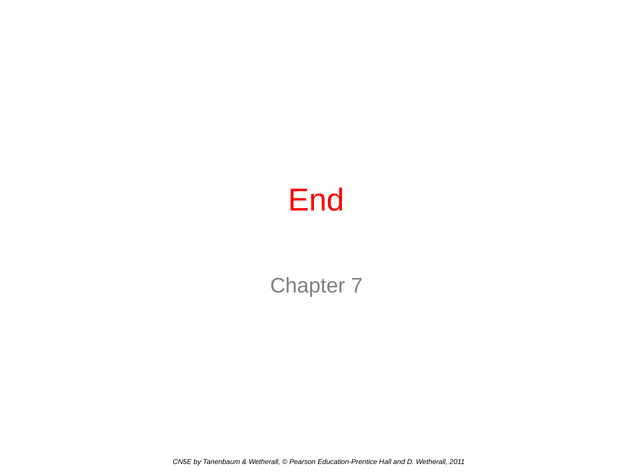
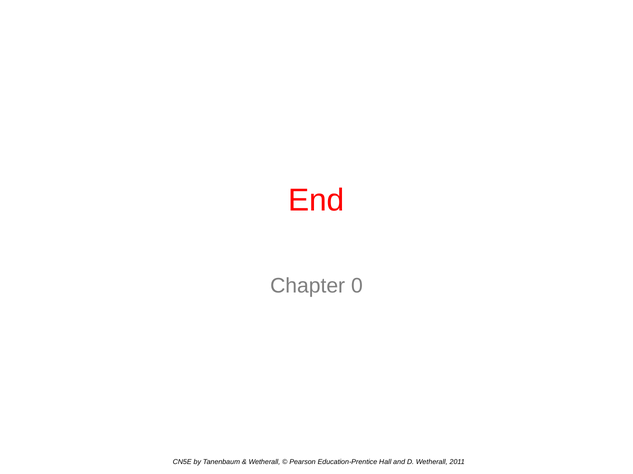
7: 7 -> 0 (357, 286)
